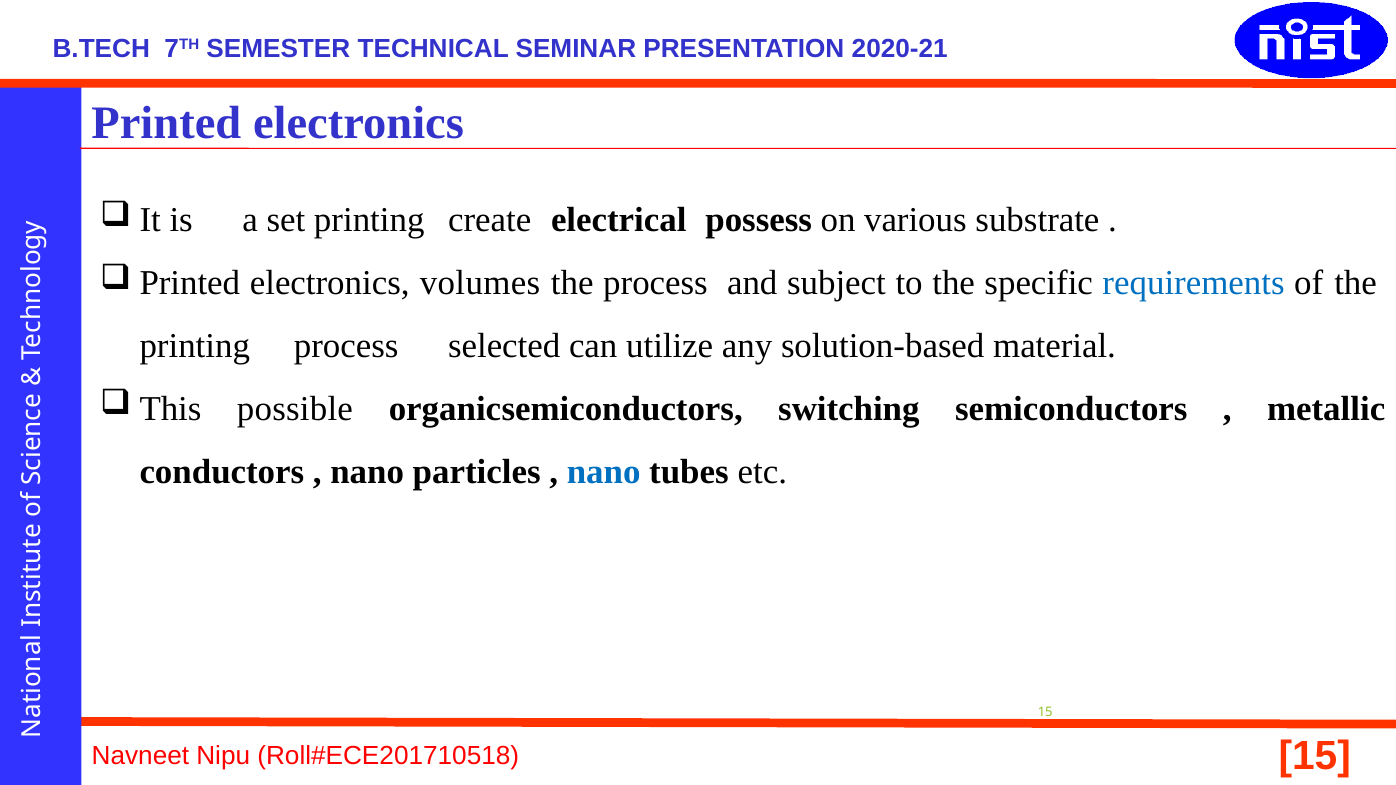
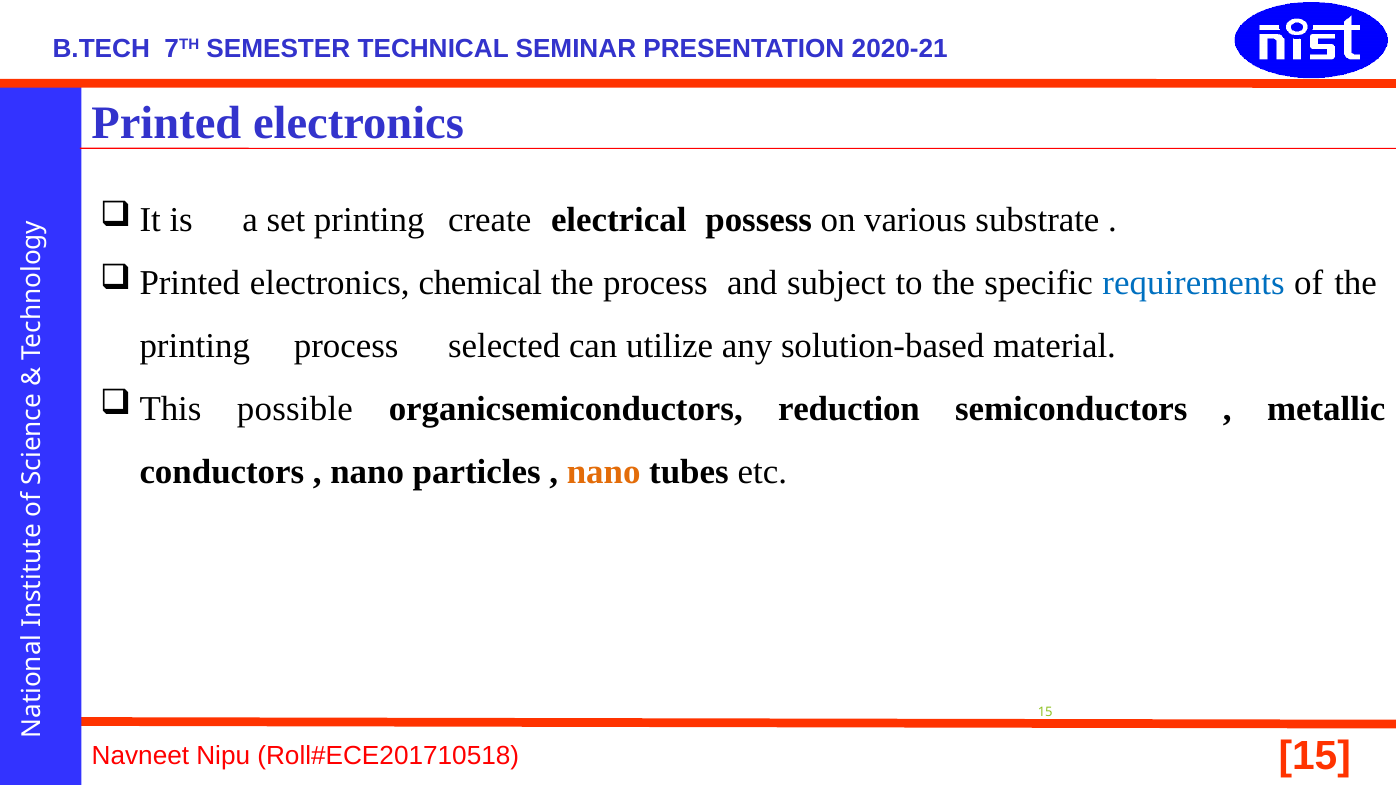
volumes: volumes -> chemical (480, 283)
switching: switching -> reduction (849, 409)
nano colour: blue -> orange (604, 472)
